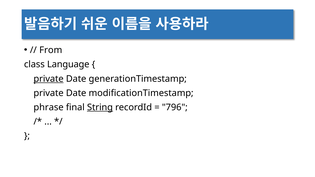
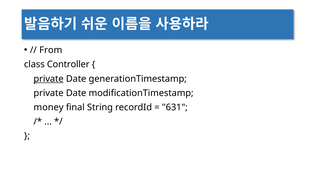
Language: Language -> Controller (68, 64)
phrase: phrase -> money (49, 107)
String underline: present -> none (100, 107)
796: 796 -> 631 (175, 107)
